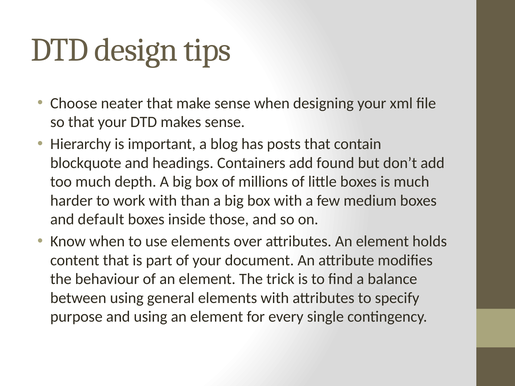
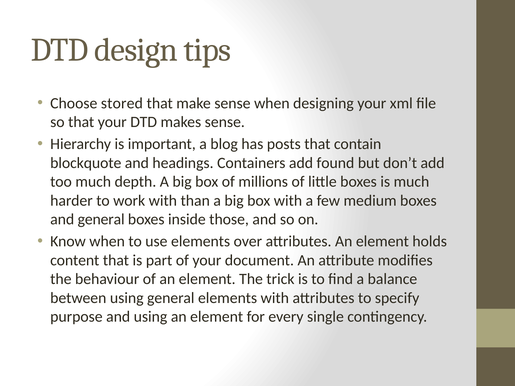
neater: neater -> stored (122, 103)
and default: default -> general (101, 220)
